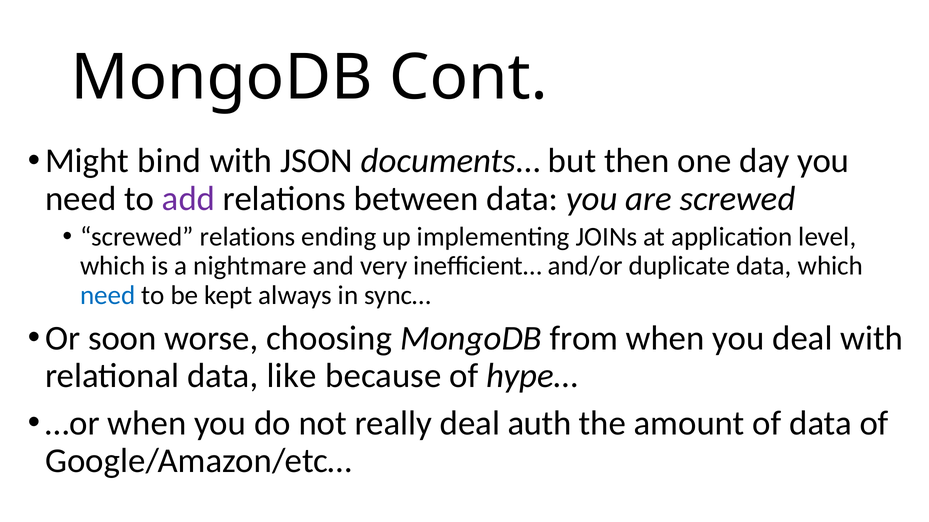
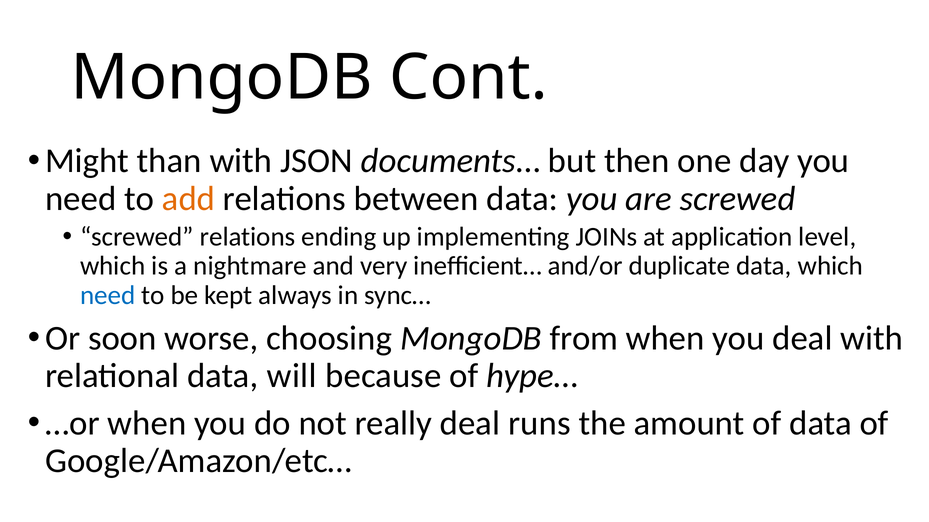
bind: bind -> than (169, 161)
add colour: purple -> orange (188, 199)
like: like -> will (292, 376)
auth: auth -> runs (539, 424)
